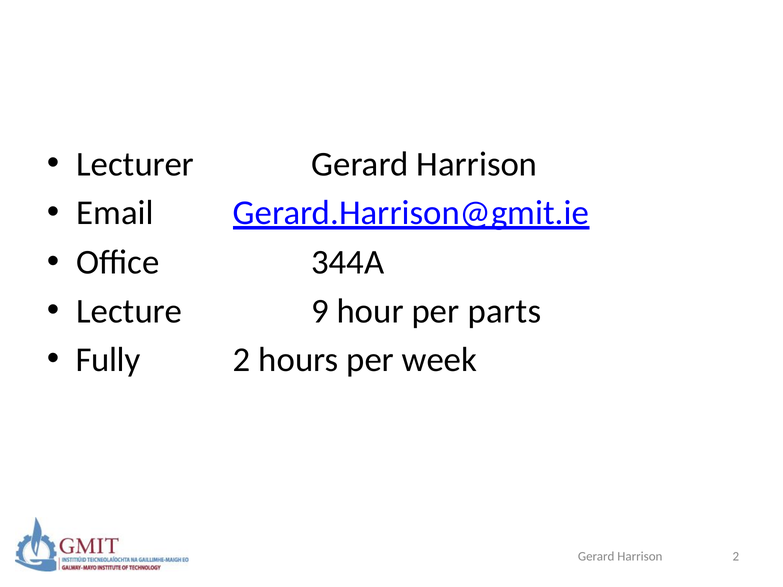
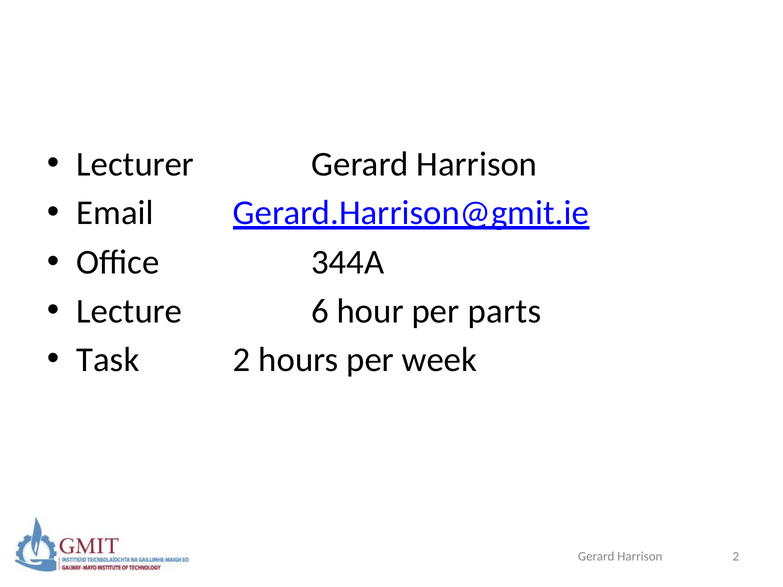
9: 9 -> 6 (320, 311)
Fully: Fully -> Task (108, 360)
